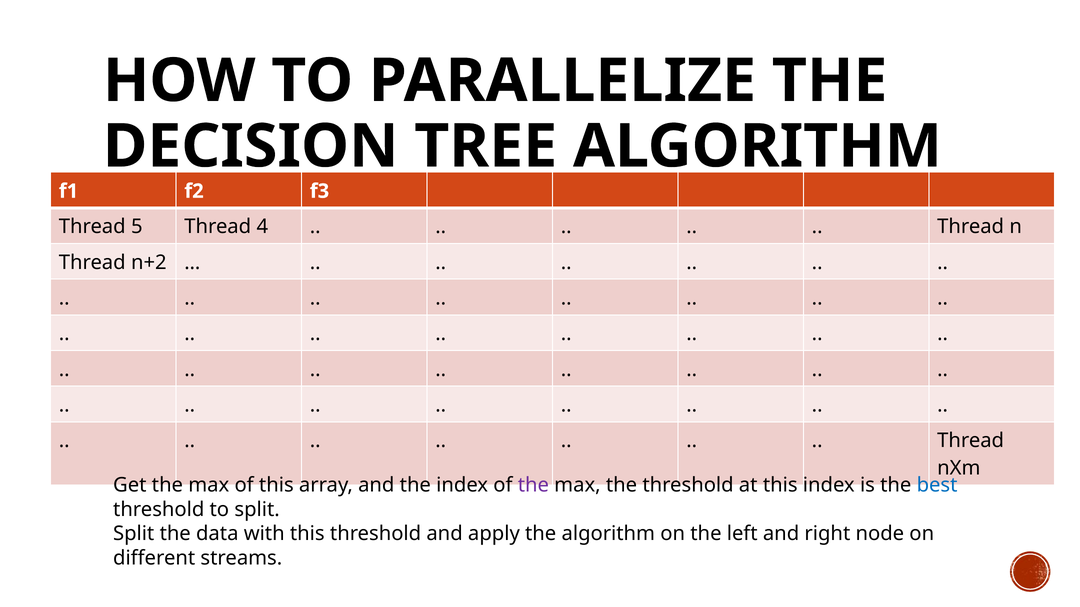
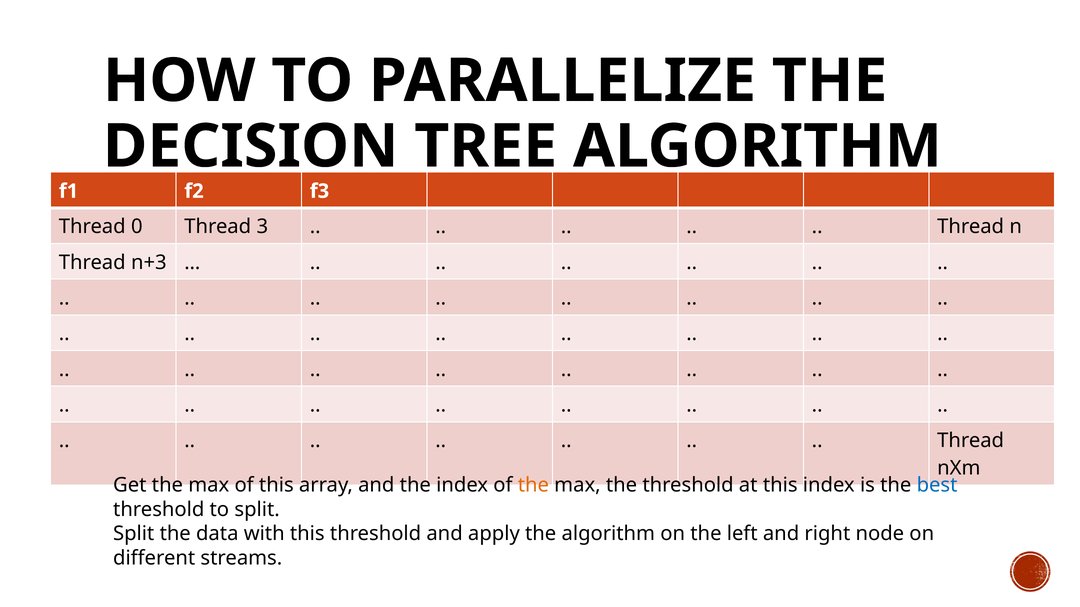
5: 5 -> 0 (137, 227)
4: 4 -> 3 (262, 227)
n+2: n+2 -> n+3 (149, 263)
the colour: purple -> orange (533, 486)
